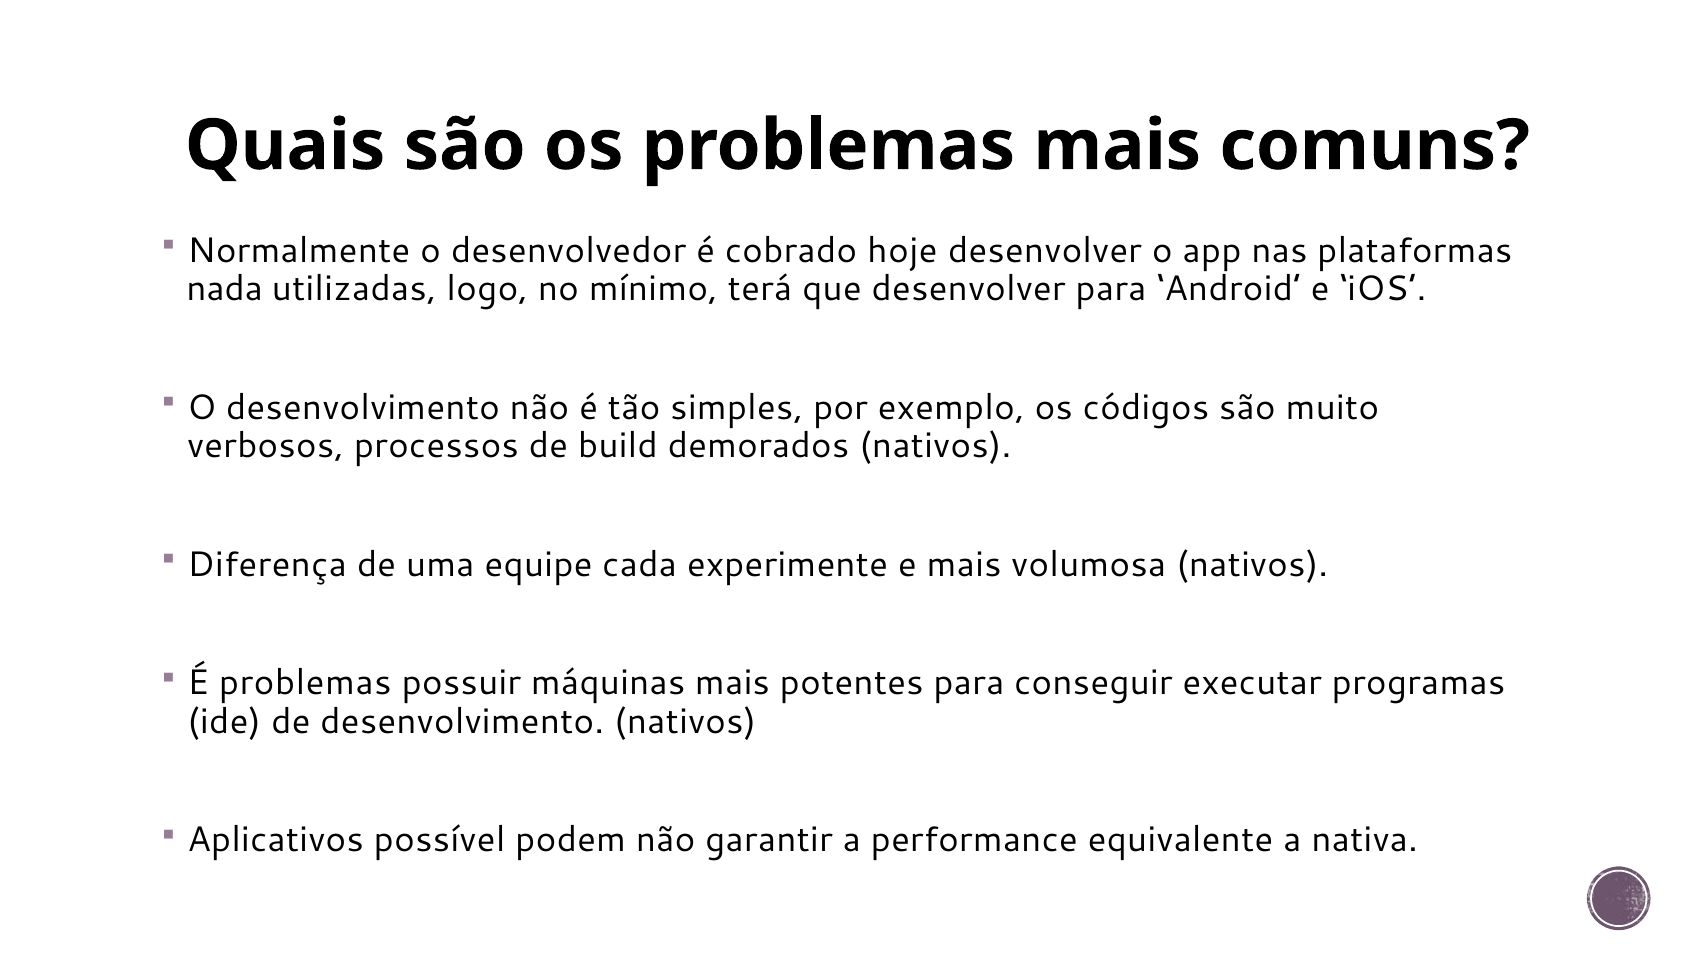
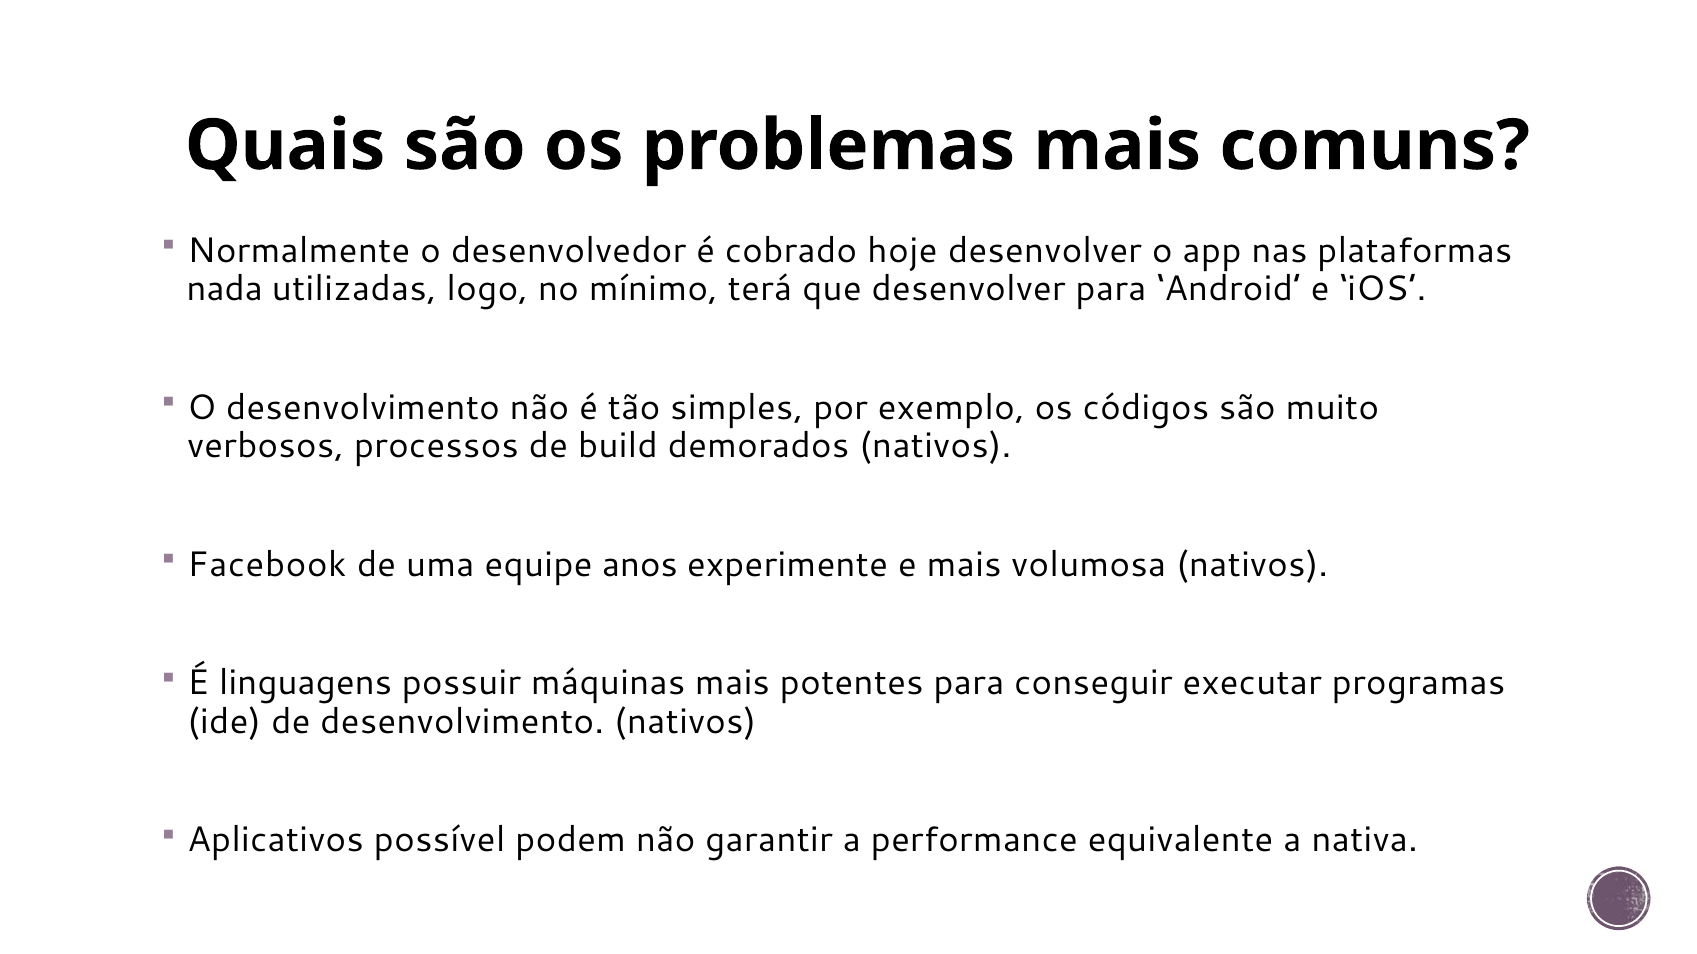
Diferença: Diferença -> Facebook (267, 565)
cada: cada -> anos (640, 565)
É problemas: problemas -> linguagens (306, 684)
